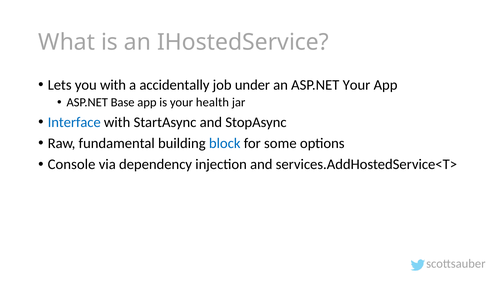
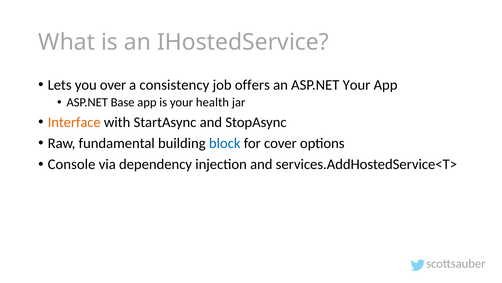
you with: with -> over (113, 85)
accidentally: accidentally -> consistency (174, 85)
under: under -> offers (252, 85)
Interface colour: blue -> orange (74, 122)
some: some -> cover (280, 143)
